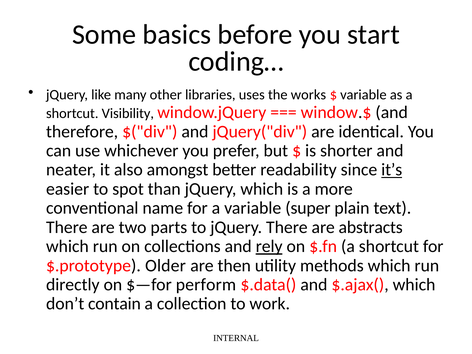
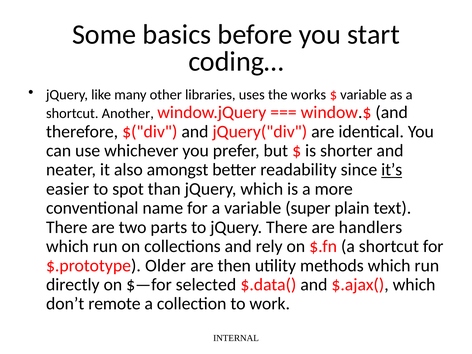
Visibility: Visibility -> Another (128, 113)
abstracts: abstracts -> handlers (370, 227)
rely underline: present -> none (269, 246)
perform: perform -> selected (206, 285)
contain: contain -> remote (114, 304)
